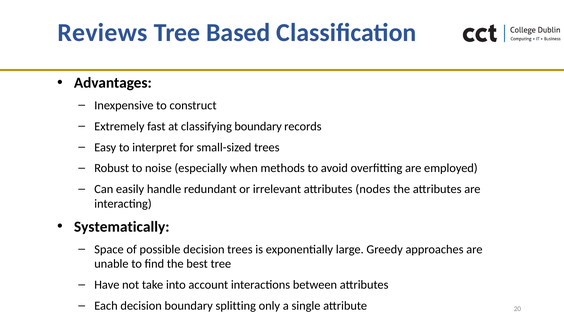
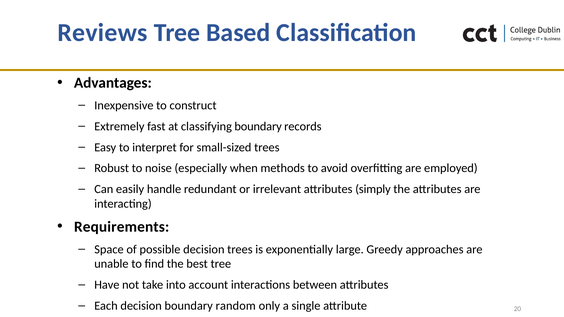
nodes: nodes -> simply (373, 189)
Systematically: Systematically -> Requirements (122, 227)
splitting: splitting -> random (236, 306)
